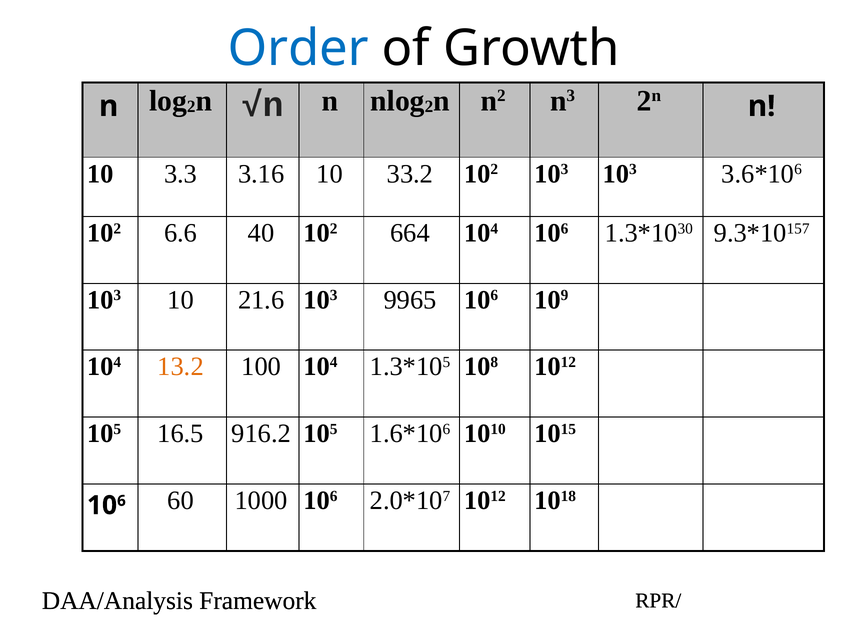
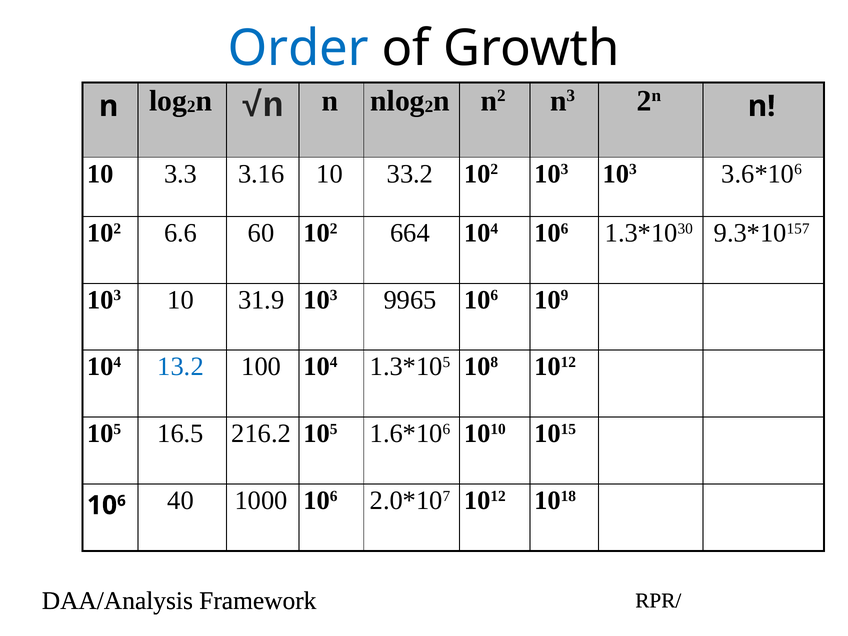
40: 40 -> 60 (261, 233)
21.6: 21.6 -> 31.9 (261, 300)
13.2 colour: orange -> blue (181, 367)
916.2: 916.2 -> 216.2 (261, 434)
60: 60 -> 40 (181, 501)
